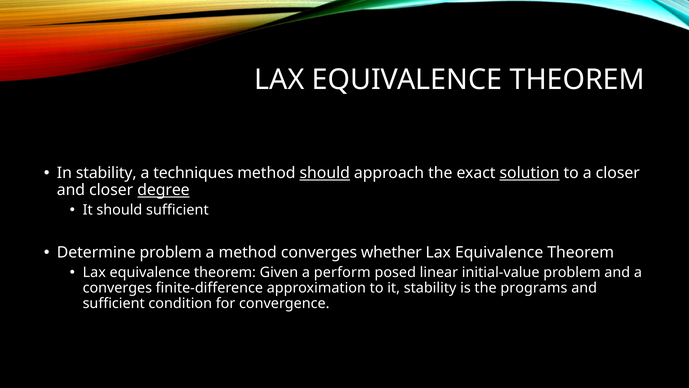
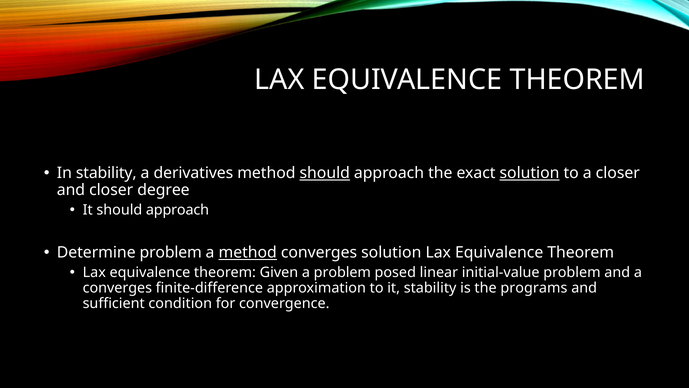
techniques: techniques -> derivatives (193, 173)
degree underline: present -> none (163, 190)
It should sufficient: sufficient -> approach (177, 210)
method underline: none -> present (248, 252)
converges whether: whether -> solution (391, 252)
a perform: perform -> problem (342, 272)
